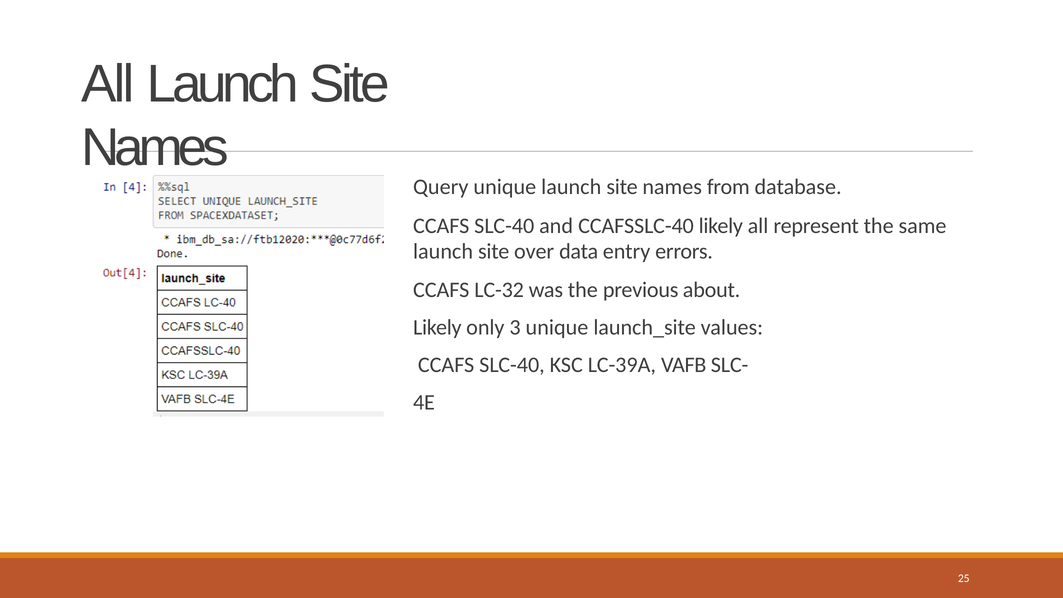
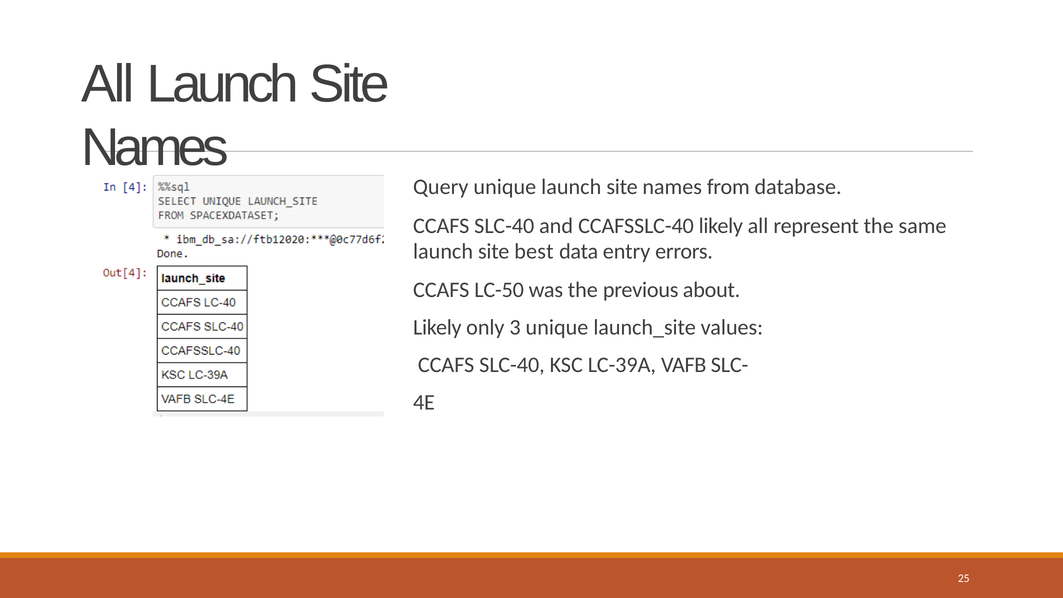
over: over -> best (534, 251)
LC-32: LC-32 -> LC-50 (499, 290)
